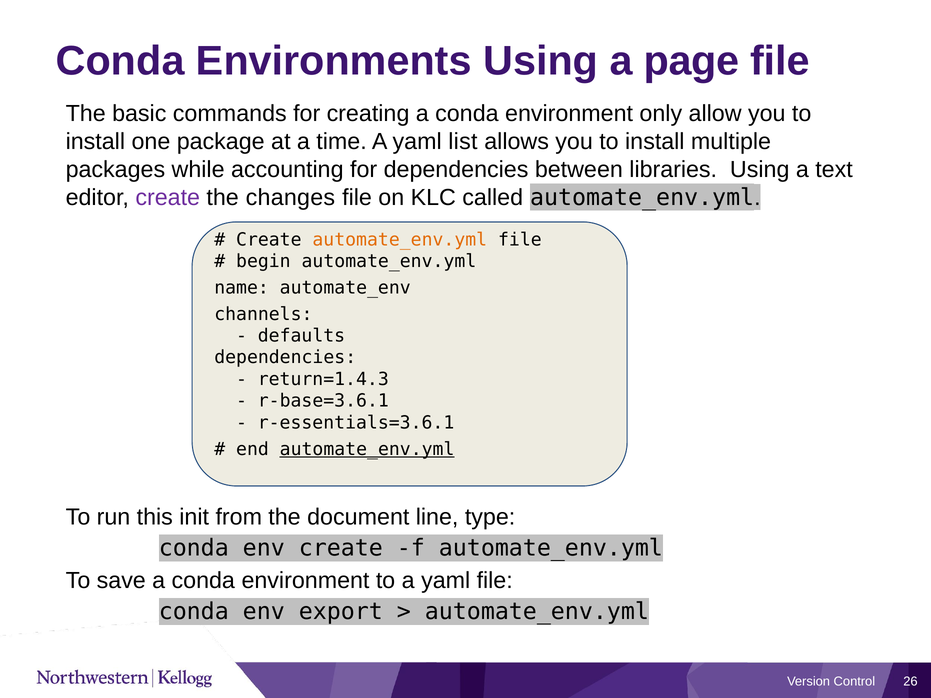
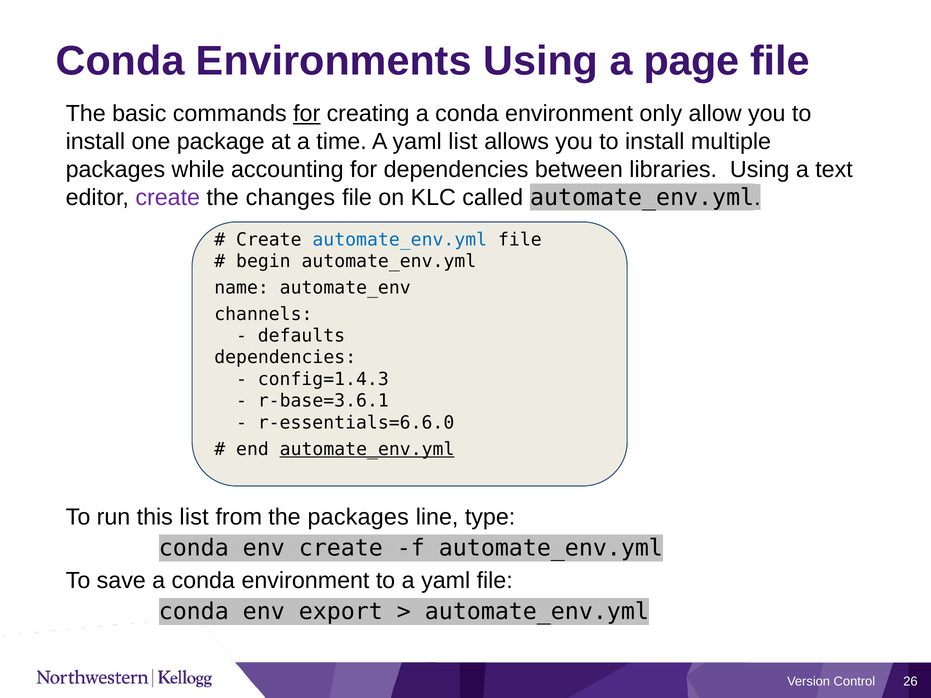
for underline: none -> present (307, 114)
automate_env.yml colour: orange -> blue (400, 240)
return=1.4.3: return=1.4.3 -> config=1.4.3 (323, 379)
r-essentials=3.6.1: r-essentials=3.6.1 -> r-essentials=6.6.0 (356, 423)
this init: init -> list (194, 517)
the document: document -> packages (358, 517)
